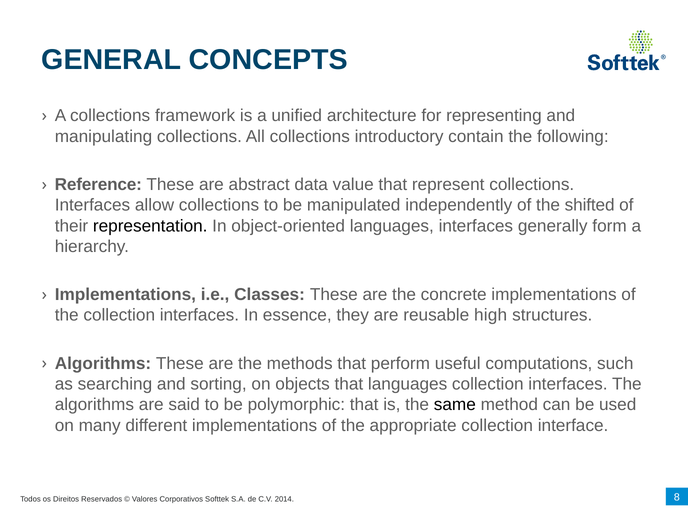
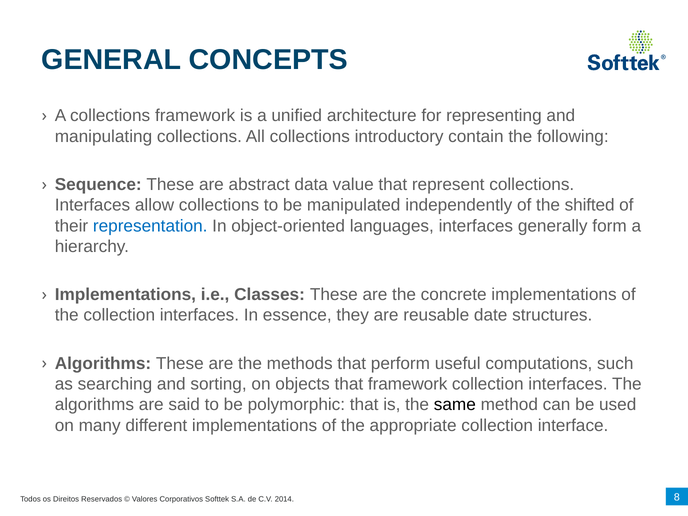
Reference: Reference -> Sequence (98, 185)
representation colour: black -> blue (150, 226)
high: high -> date (491, 315)
that languages: languages -> framework (408, 384)
